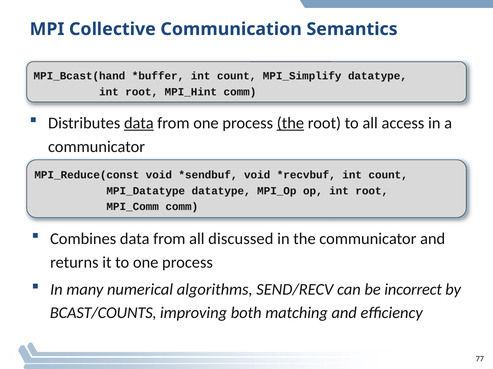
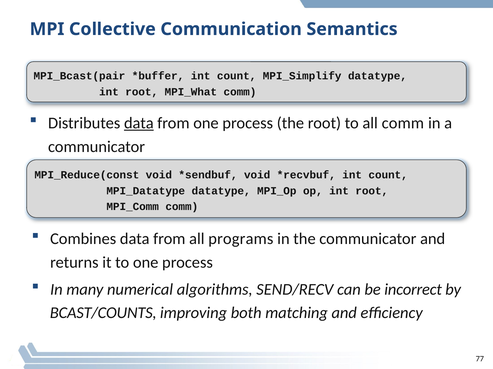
MPI_Bcast(hand: MPI_Bcast(hand -> MPI_Bcast(pair (79, 76)
MPI_Hint: MPI_Hint -> MPI_What (191, 92)
the underline: present -> none (290, 123)
all access: access -> comm (403, 123)
discussed: discussed -> programs (241, 239)
